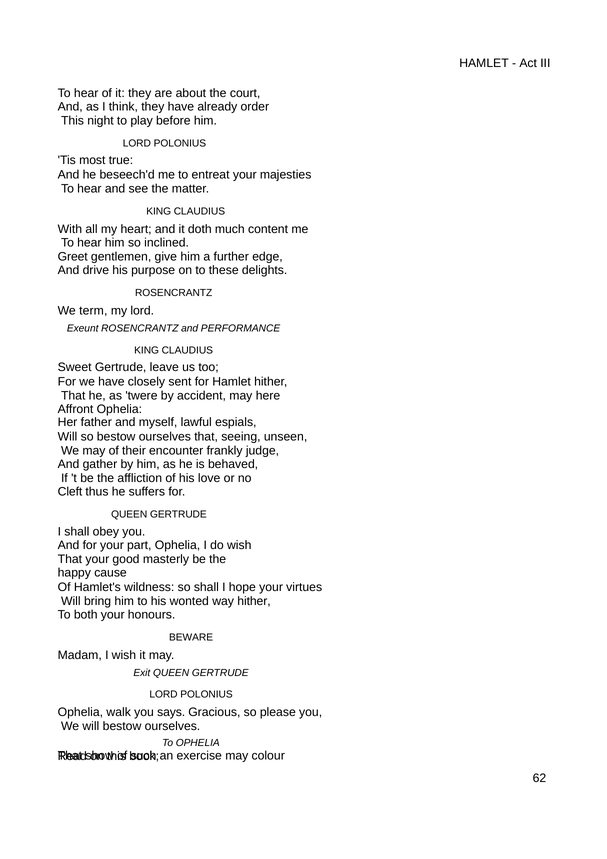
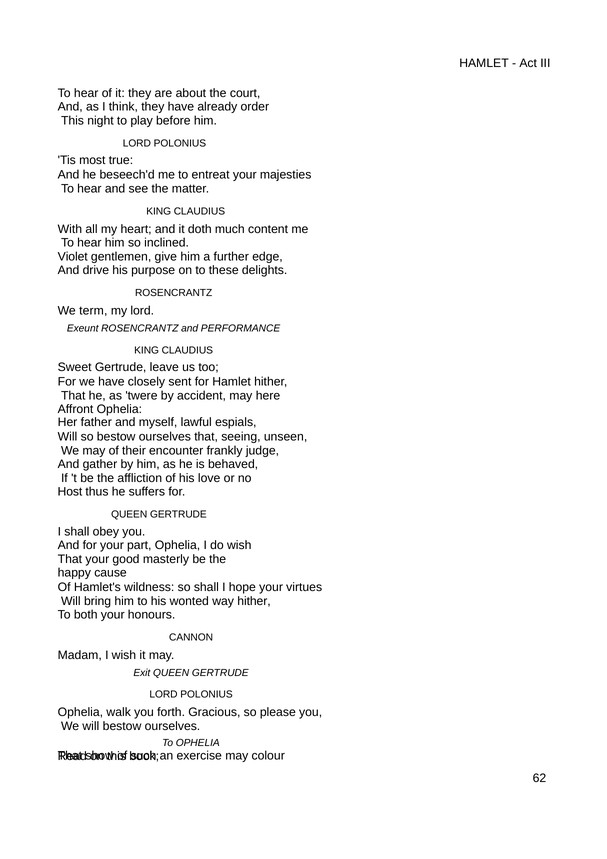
Greet: Greet -> Violet (73, 257)
Cleft: Cleft -> Host (70, 492)
BEWARE: BEWARE -> CANNON (191, 637)
says: says -> forth (171, 712)
